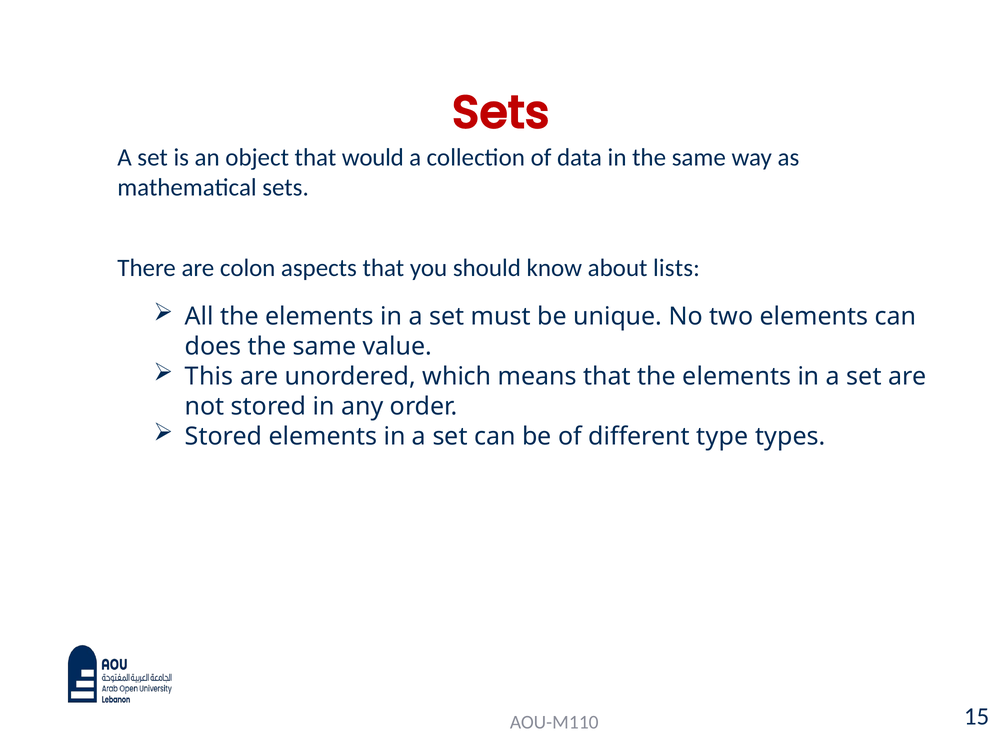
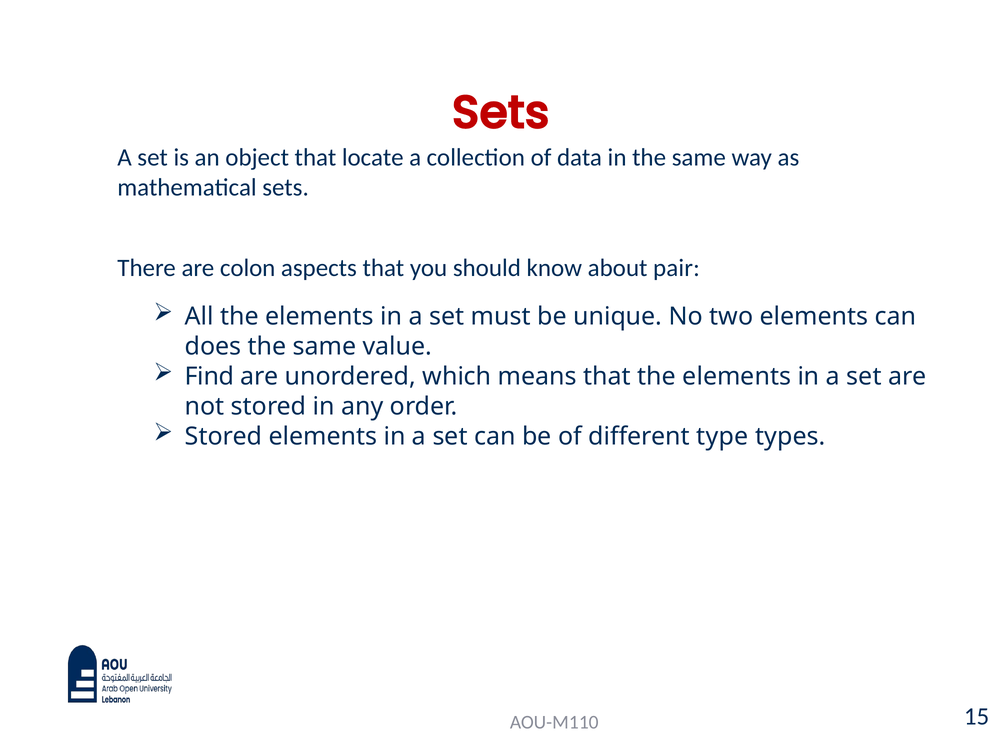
would: would -> locate (373, 158)
lists: lists -> pair (676, 268)
This: This -> Find (209, 376)
